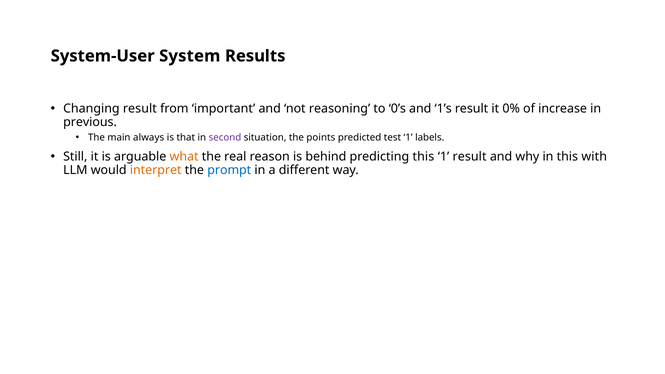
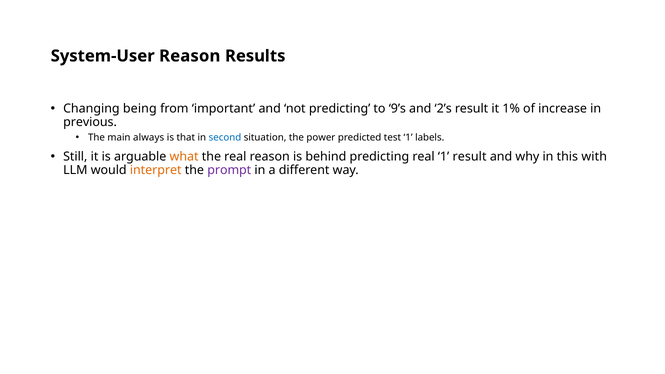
System-User System: System -> Reason (190, 56)
Changing result: result -> being (140, 109)
not reasoning: reasoning -> predicting (340, 109)
0’s: 0’s -> 9’s (397, 109)
1’s: 1’s -> 2’s (443, 109)
0%: 0% -> 1% (511, 109)
second colour: purple -> blue (225, 138)
points: points -> power (321, 138)
predicting this: this -> real (424, 157)
prompt colour: blue -> purple (229, 170)
